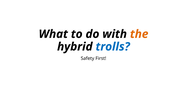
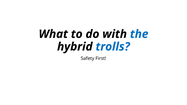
the colour: orange -> blue (139, 34)
